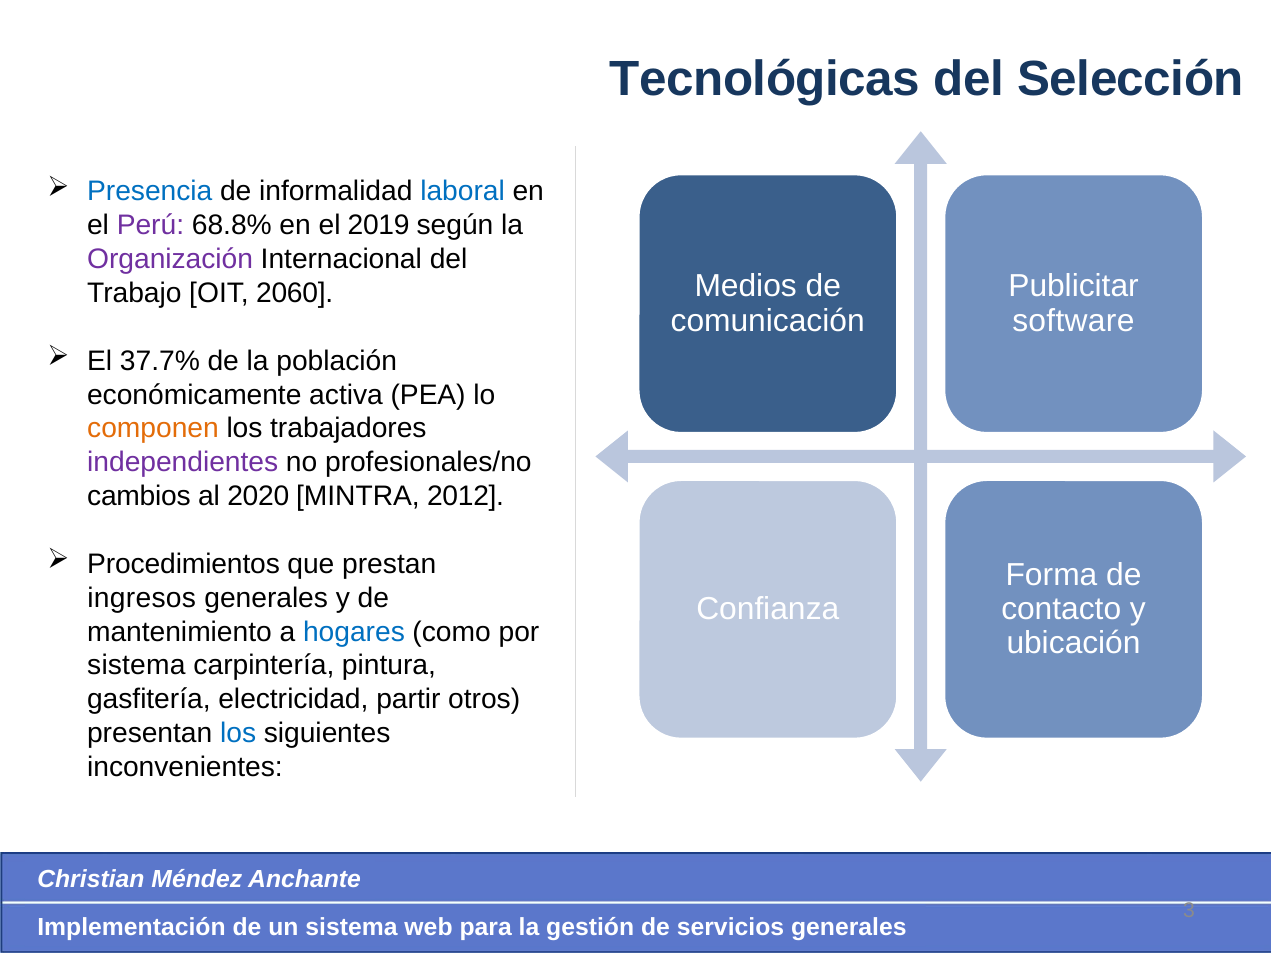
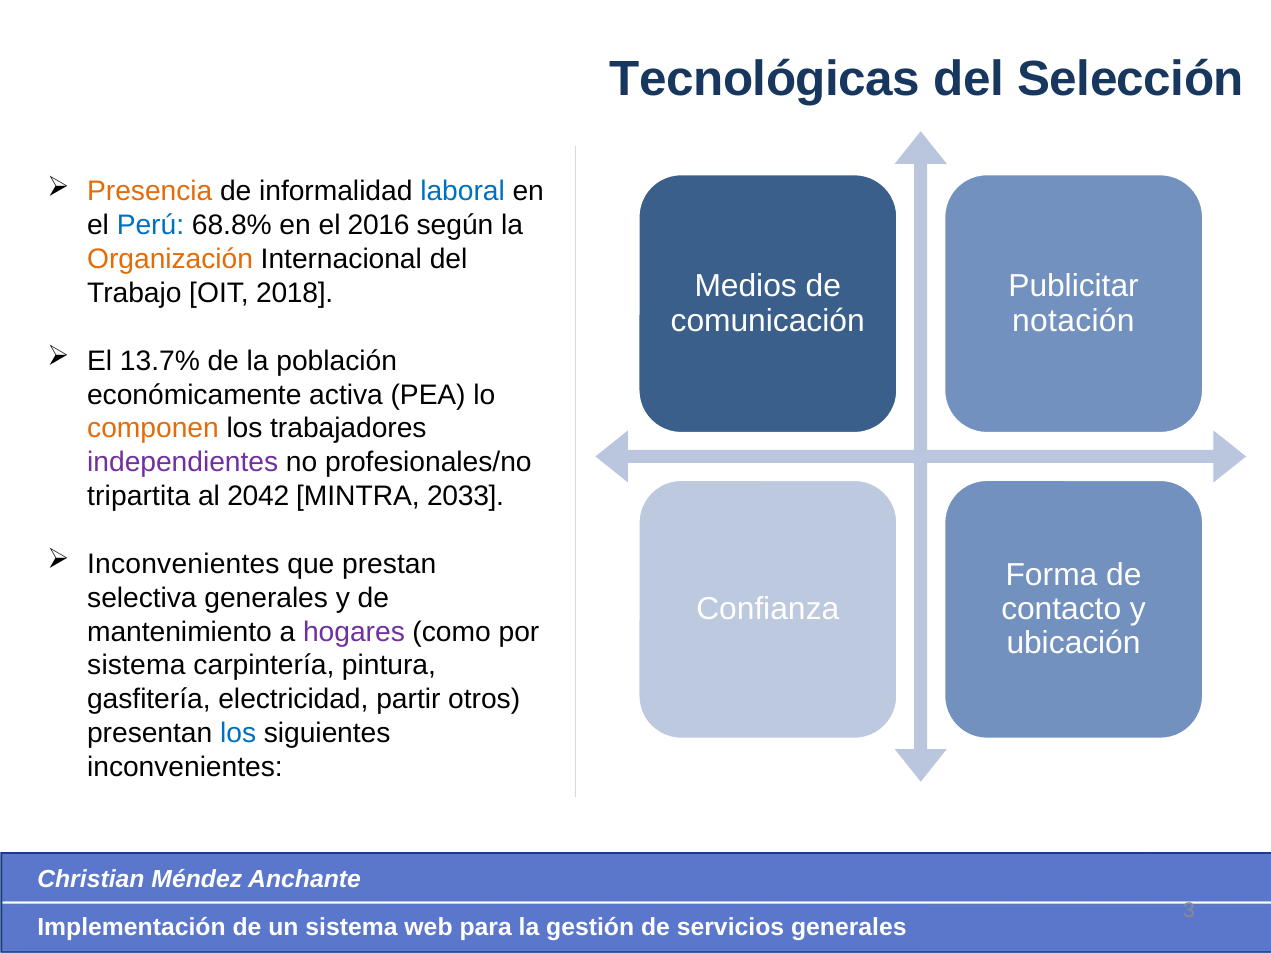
Presencia colour: blue -> orange (150, 192)
Perú colour: purple -> blue (150, 225)
2019: 2019 -> 2016 (379, 225)
Organización colour: purple -> orange (170, 259)
2060: 2060 -> 2018 (295, 293)
software: software -> notación (1073, 321)
37.7%: 37.7% -> 13.7% (160, 361)
cambios: cambios -> tripartita (139, 496)
2020: 2020 -> 2042 (258, 496)
2012: 2012 -> 2033 (466, 496)
Procedimientos: Procedimientos -> Inconvenientes (183, 564)
ingresos: ingresos -> selectiva (142, 598)
hogares colour: blue -> purple (354, 632)
